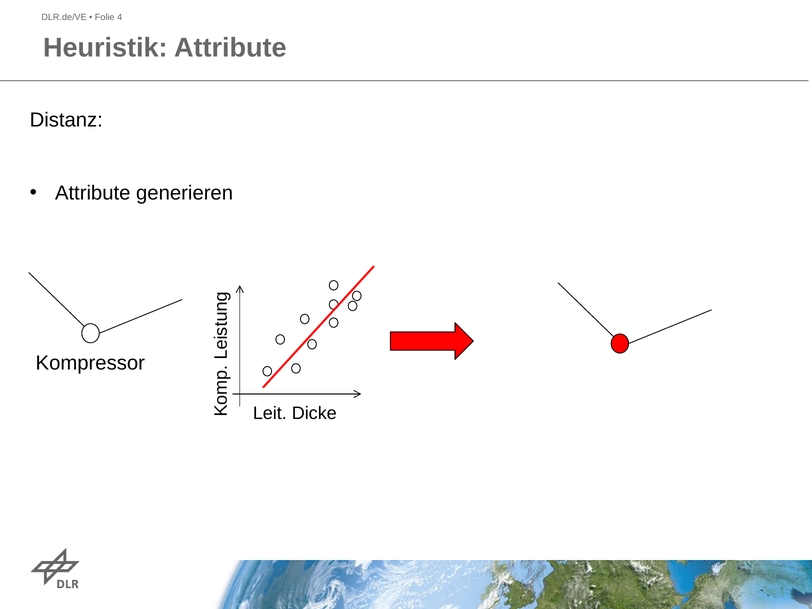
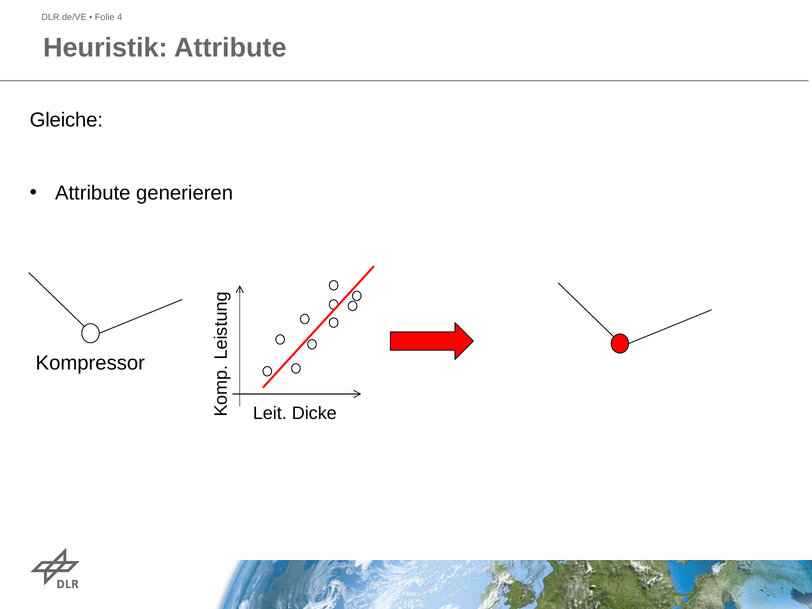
Distanz: Distanz -> Gleiche (66, 120)
